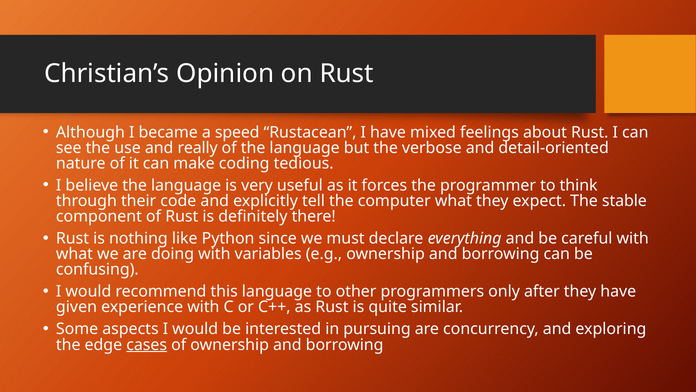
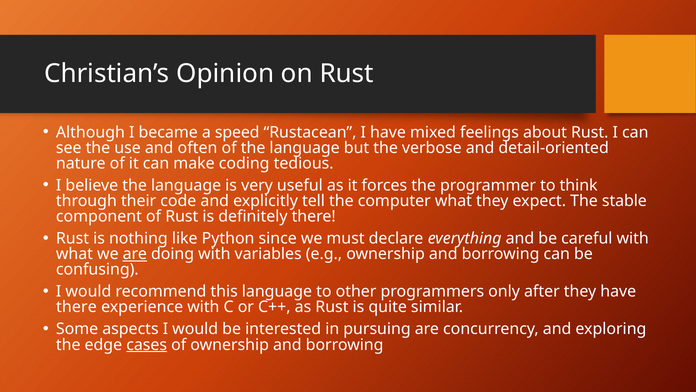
really: really -> often (198, 148)
are underline: none -> present (135, 254)
given: given -> there (76, 307)
